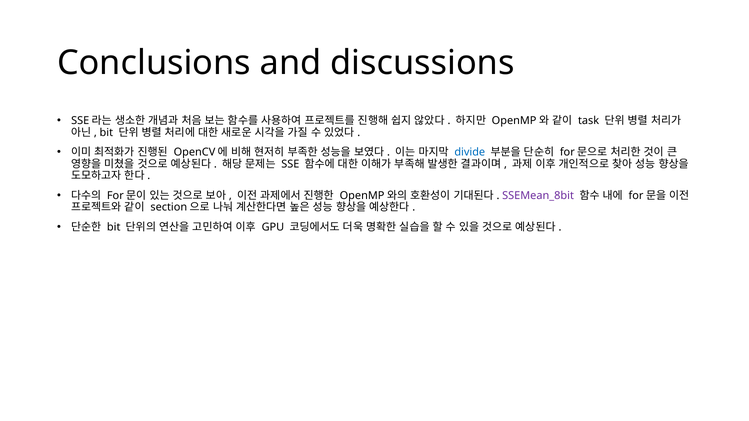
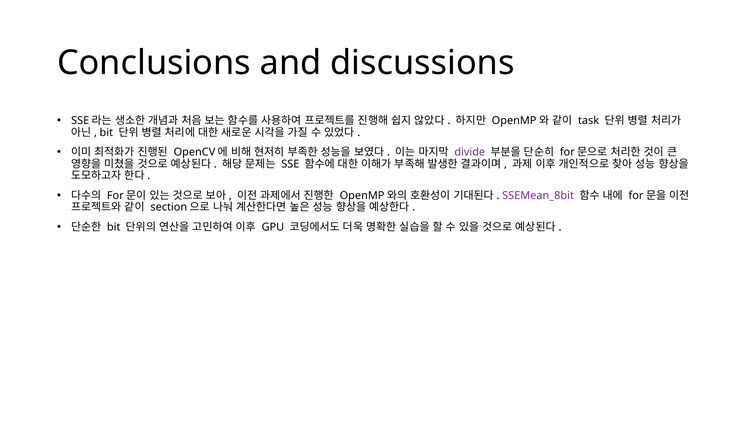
divide colour: blue -> purple (470, 152)
